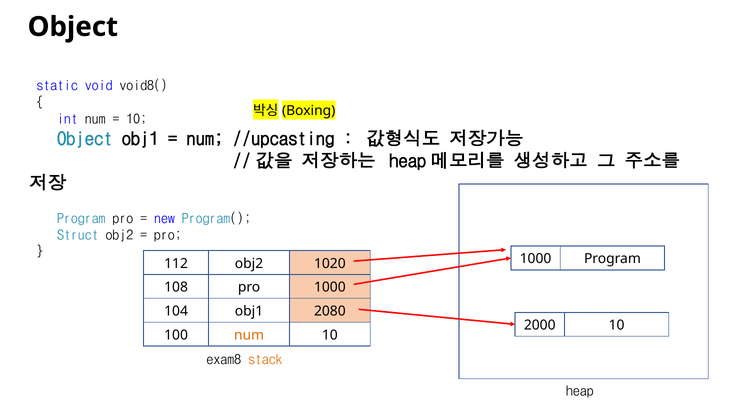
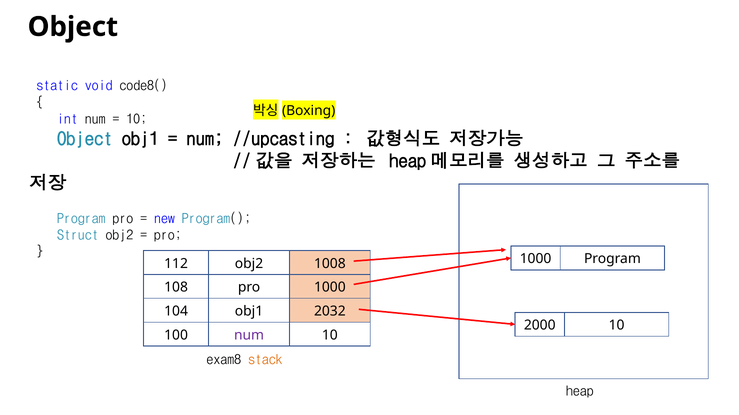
void8(: void8( -> code8( (144, 86)
1020: 1020 -> 1008 (330, 264)
2080: 2080 -> 2032 (330, 312)
num colour: orange -> purple (249, 336)
